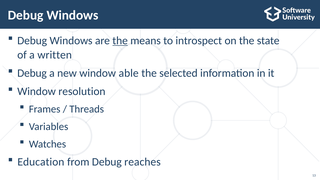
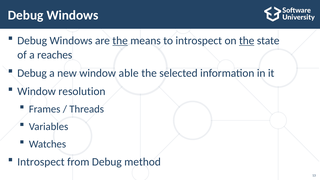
the underline: none -> present (247, 41)
written: written -> reaches (55, 55)
Education: Education -> Introspect (41, 162)
reaches: reaches -> method (143, 162)
